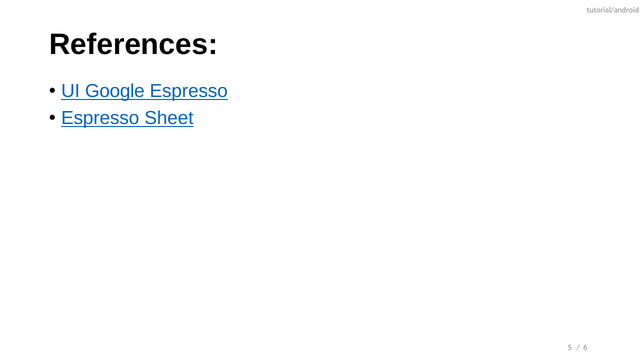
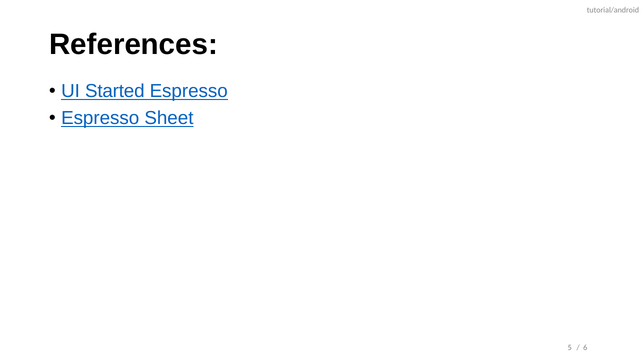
Google: Google -> Started (115, 91)
